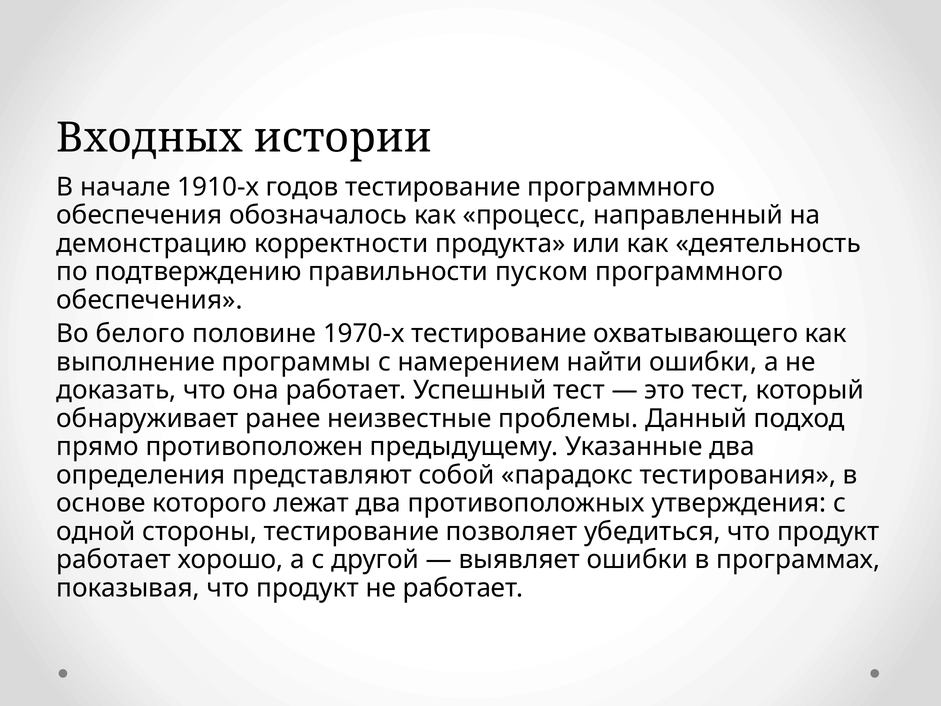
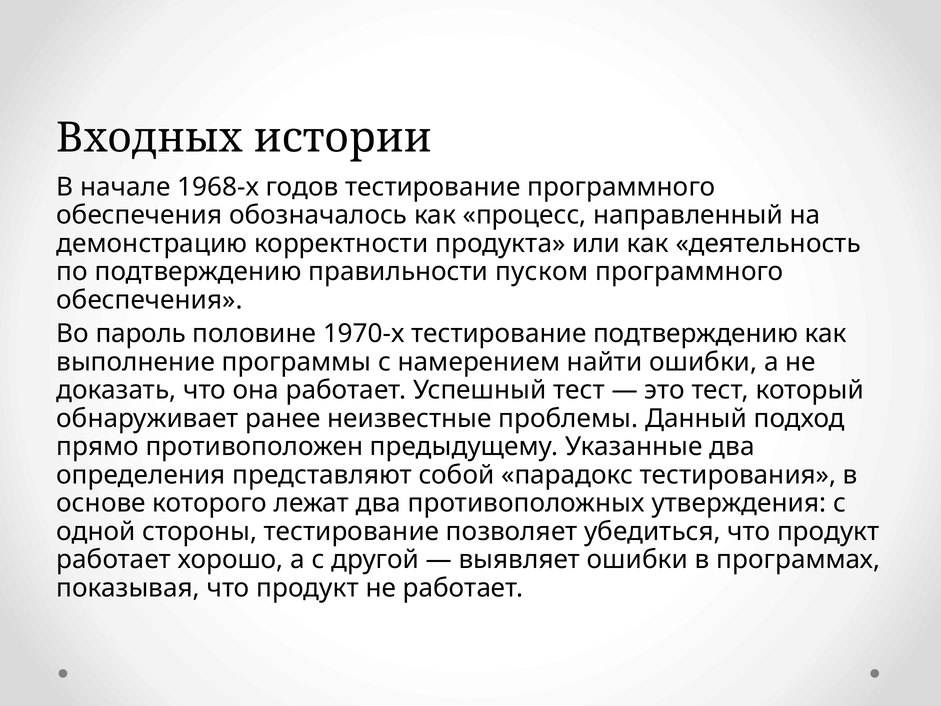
1910-х: 1910-х -> 1968-х (218, 187)
белого: белого -> пароль (141, 334)
тестирование охватывающего: охватывающего -> подтверждению (696, 334)
